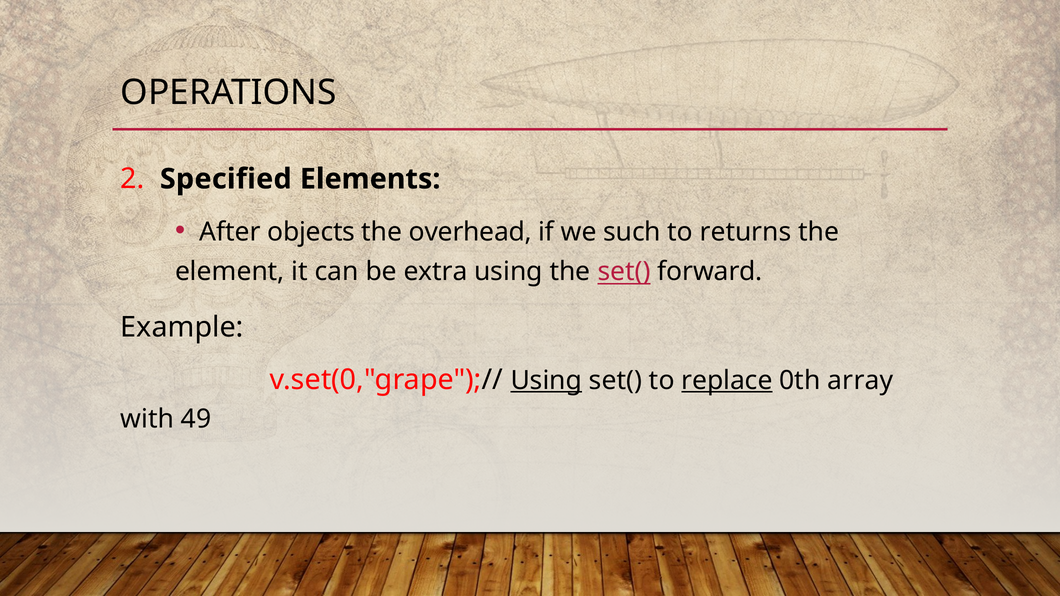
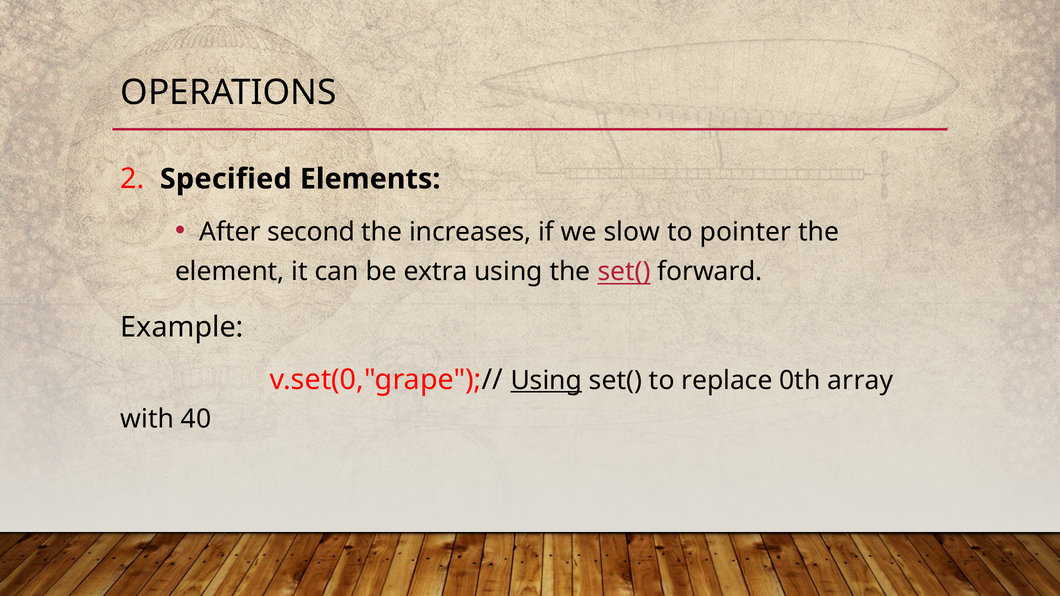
objects: objects -> second (311, 232)
overhead: overhead -> increases (470, 232)
such: such -> slow (632, 232)
returns: returns -> pointer (746, 232)
replace underline: present -> none (727, 381)
49: 49 -> 40 (196, 419)
